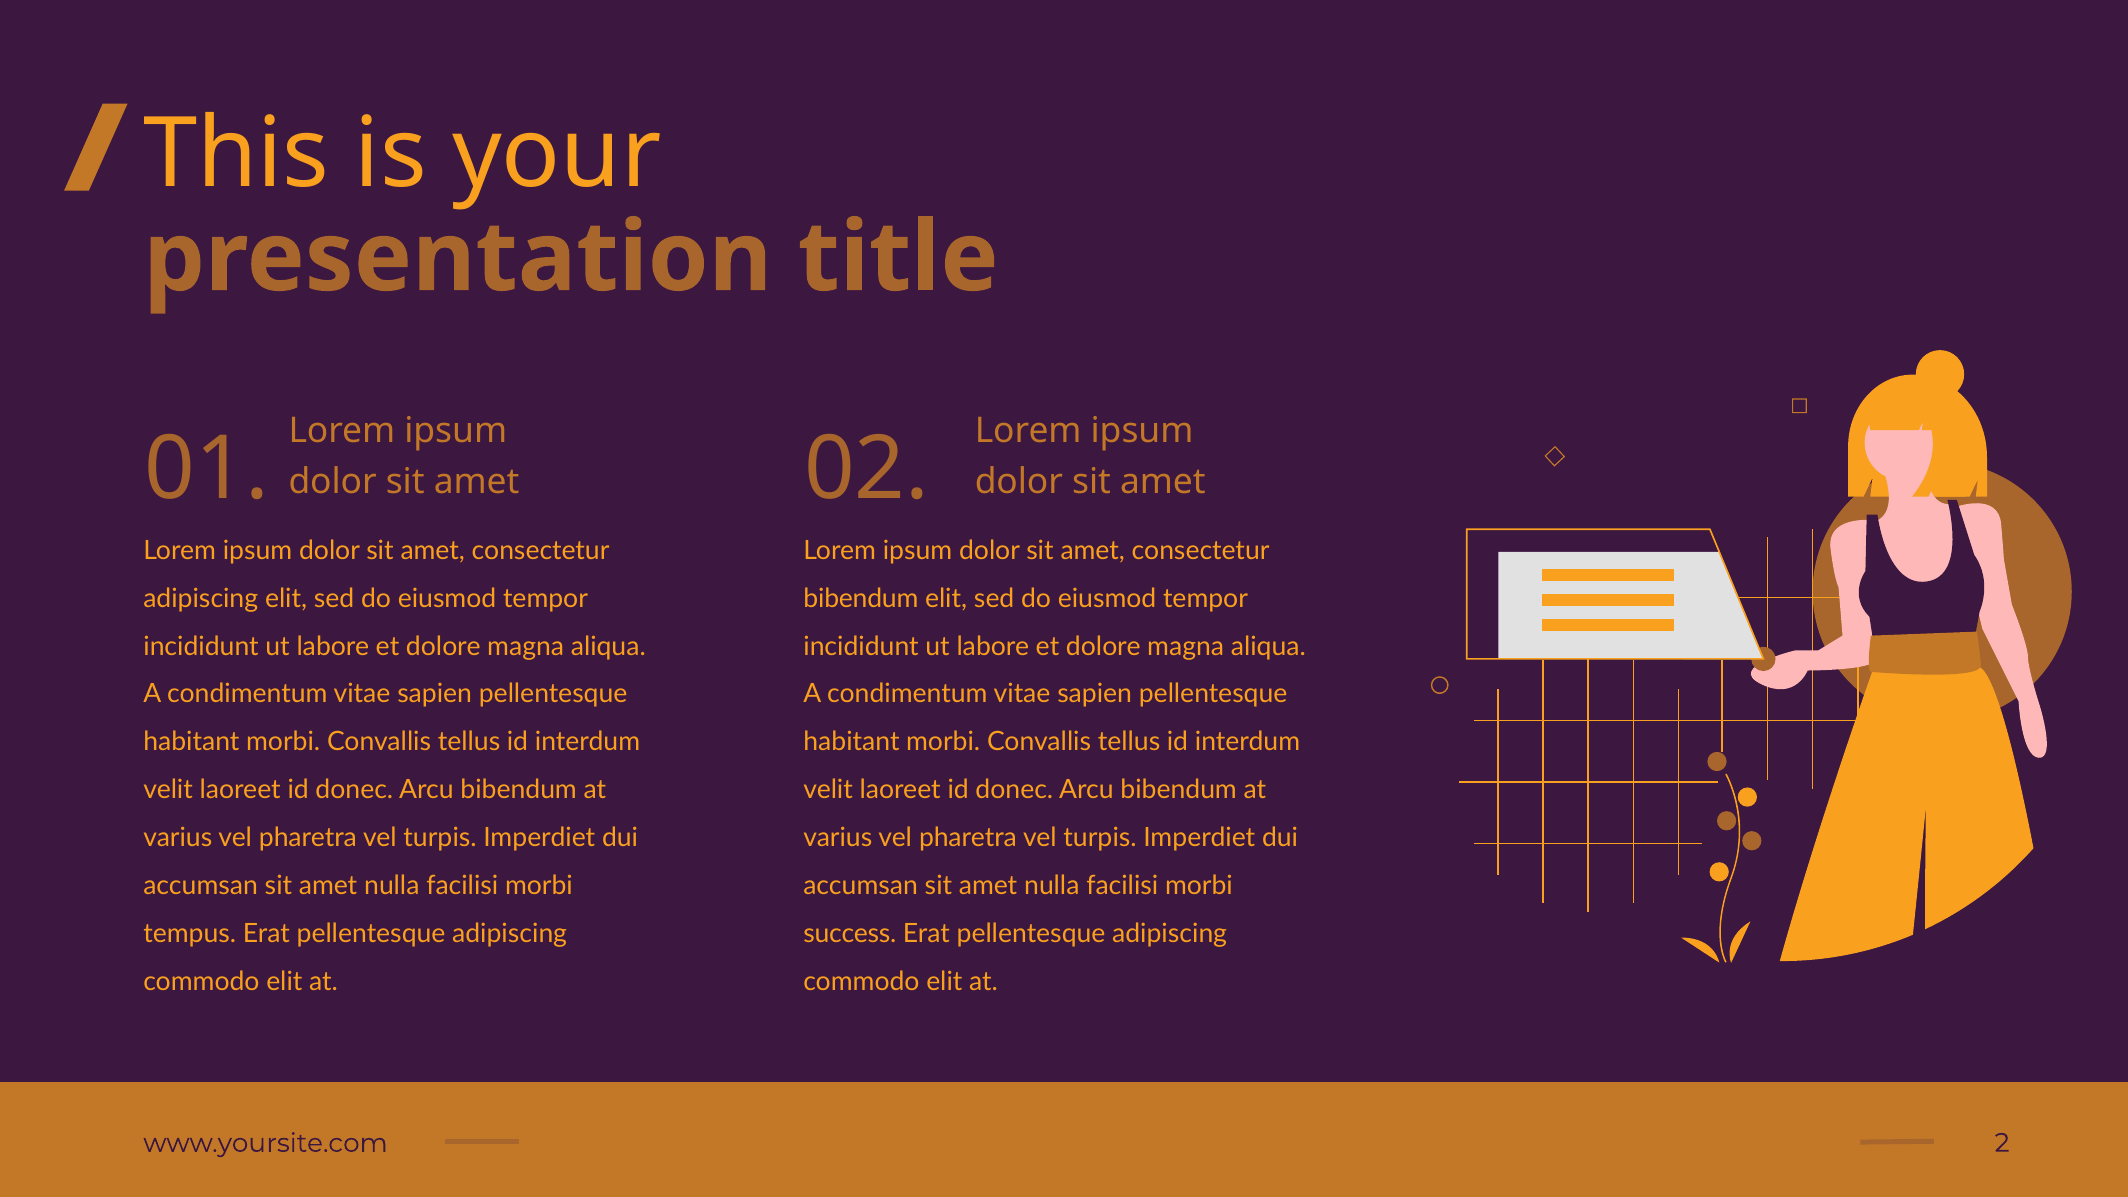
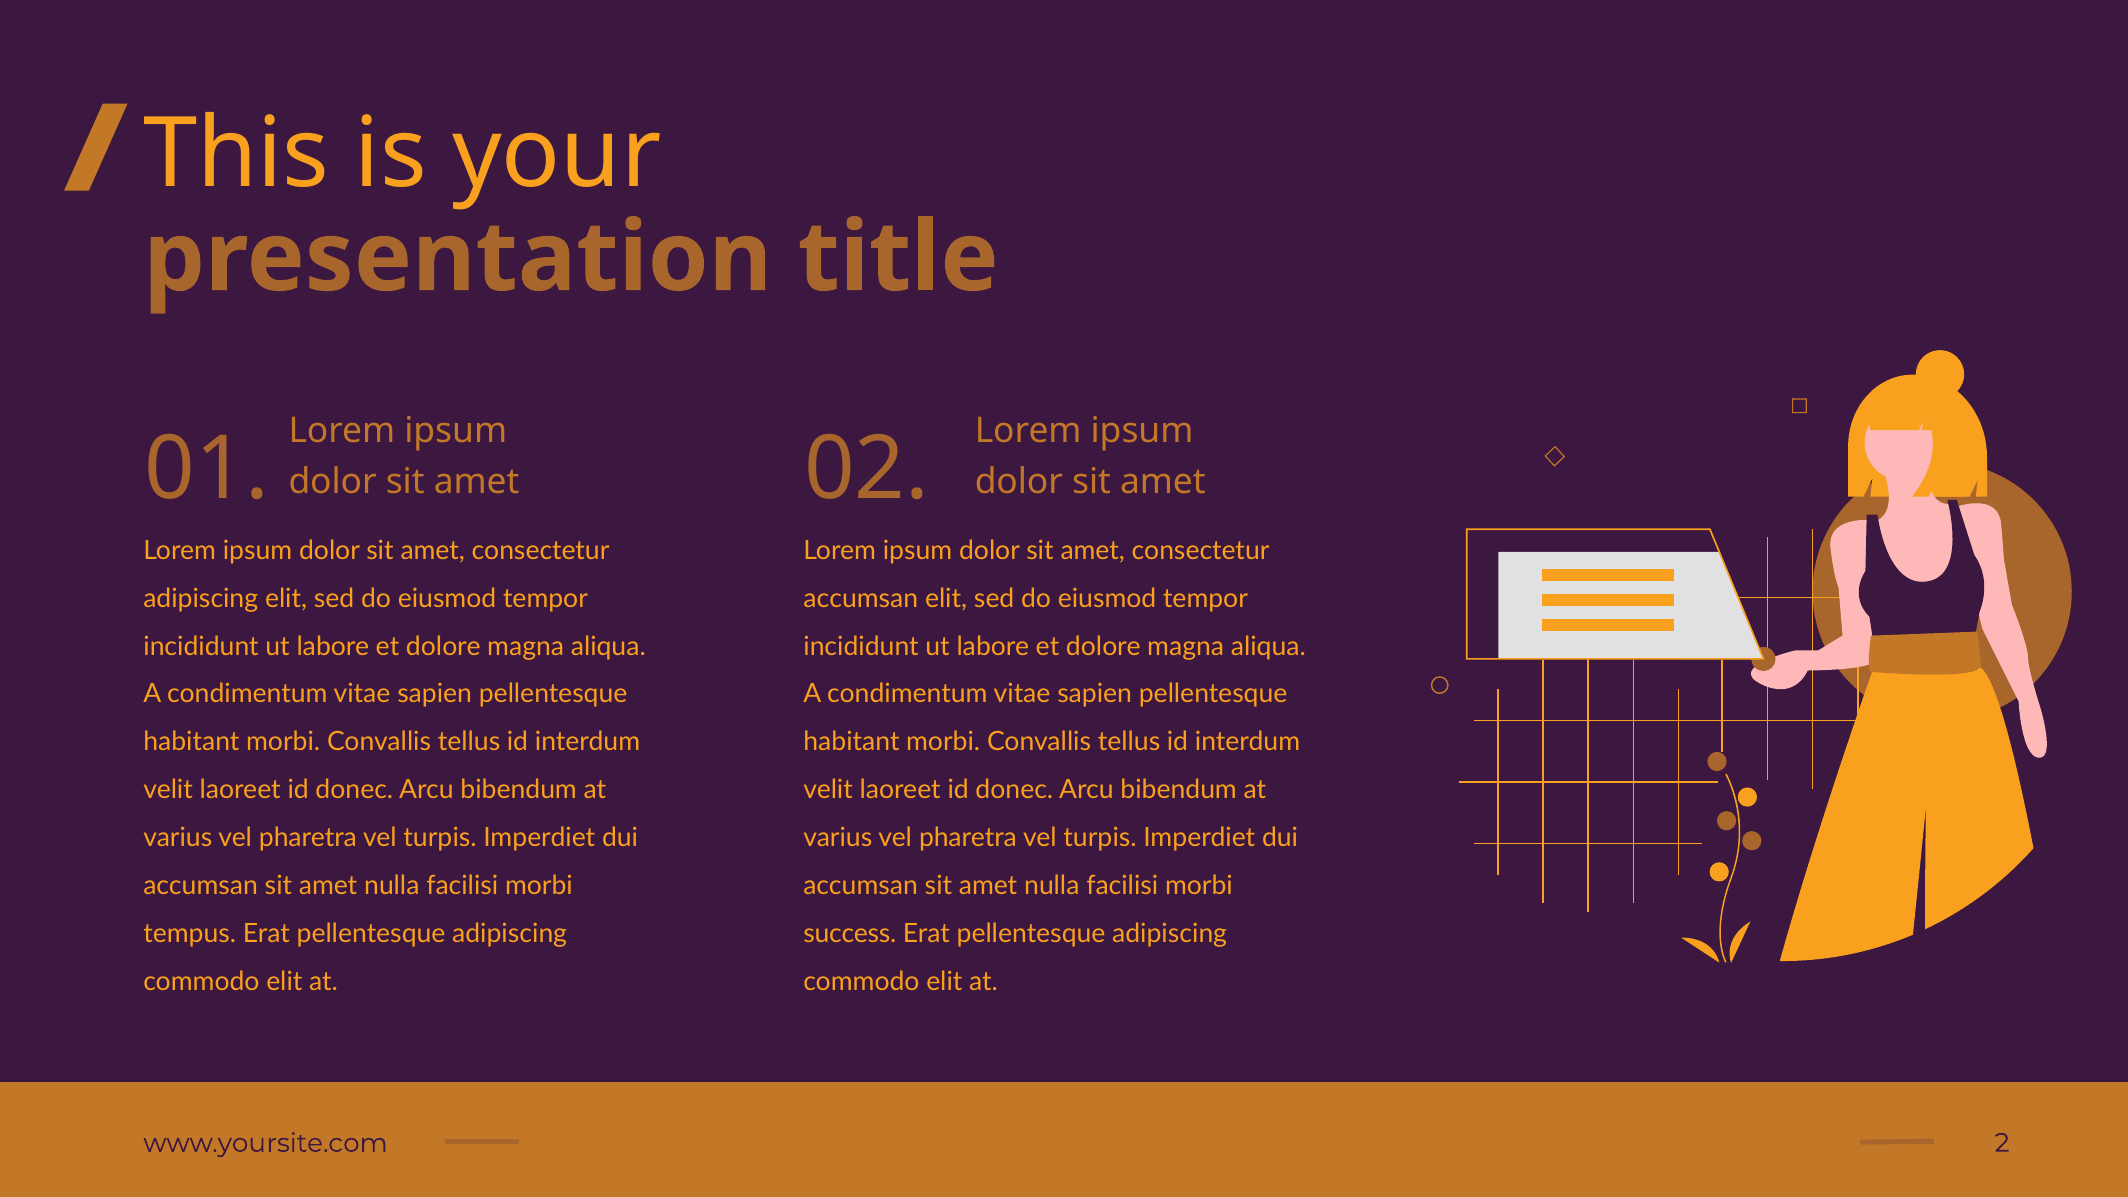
bibendum: bibendum -> accumsan (861, 598)
